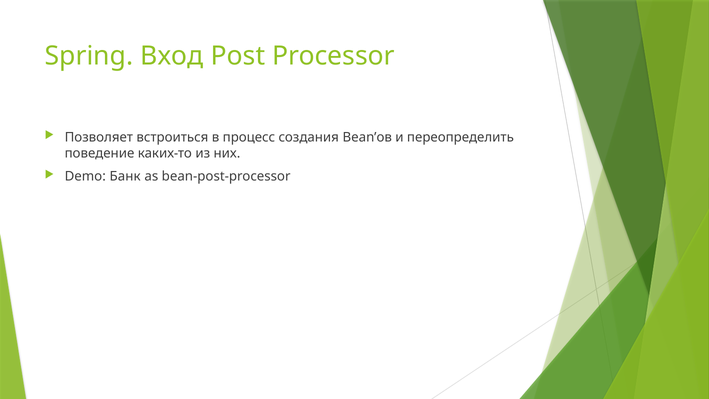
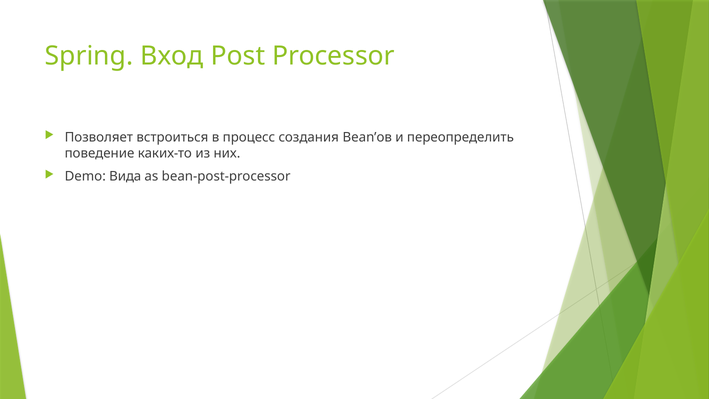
Банк: Банк -> Вида (125, 177)
